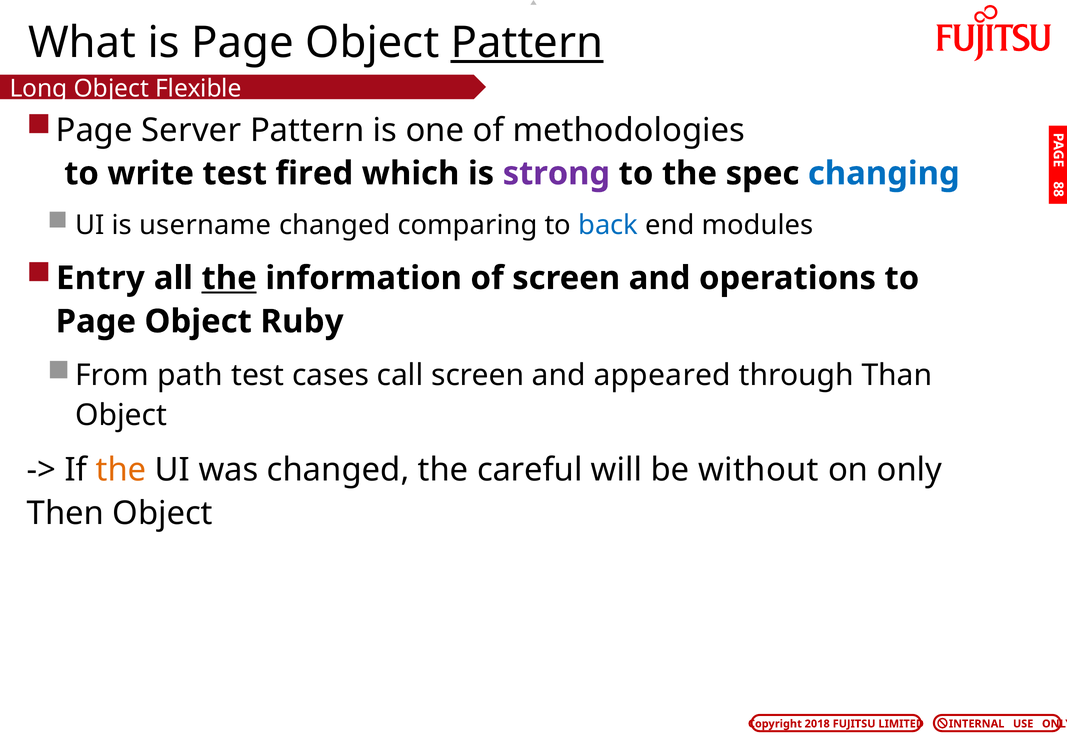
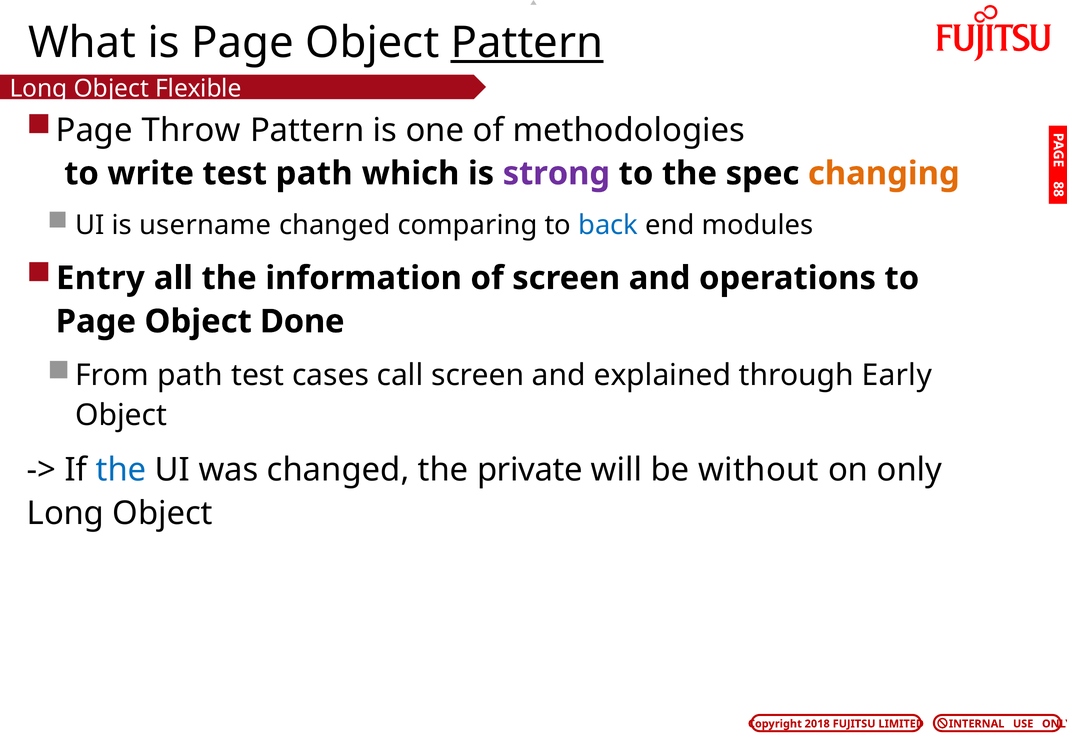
Server: Server -> Throw (191, 130)
test fired: fired -> path (314, 173)
changing colour: blue -> orange (884, 173)
the underline: present -> none (229, 278)
Ruby: Ruby -> Done (302, 321)
appeared: appeared -> explained (662, 375)
Than: Than -> Early (897, 375)
the colour: orange -> blue (121, 470)
careful: careful -> private (530, 470)
Then: Then -> Long (66, 513)
